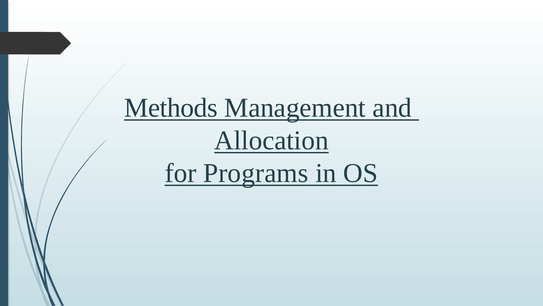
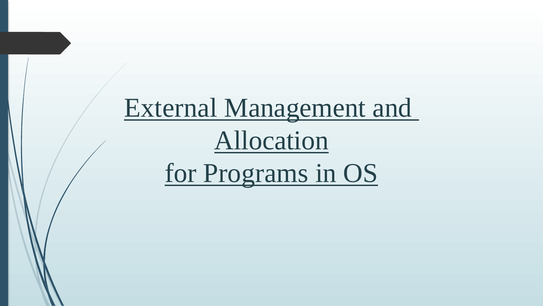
Methods: Methods -> External (171, 108)
